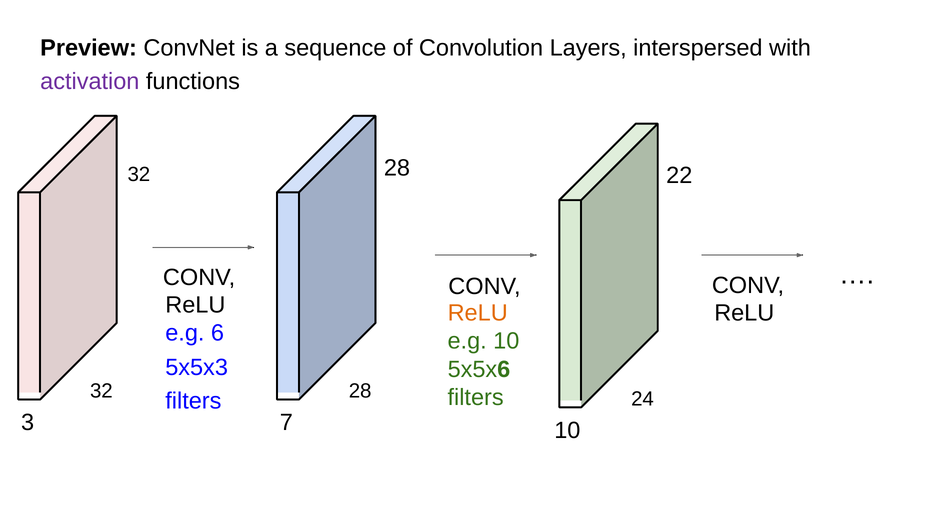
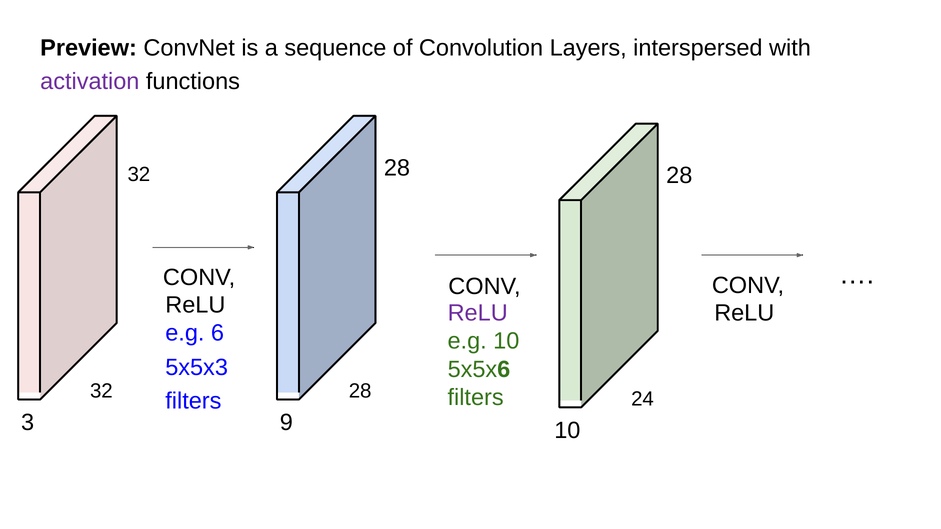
28 22: 22 -> 28 (679, 176)
ReLU colour: orange -> purple (478, 313)
7: 7 -> 9 (286, 423)
